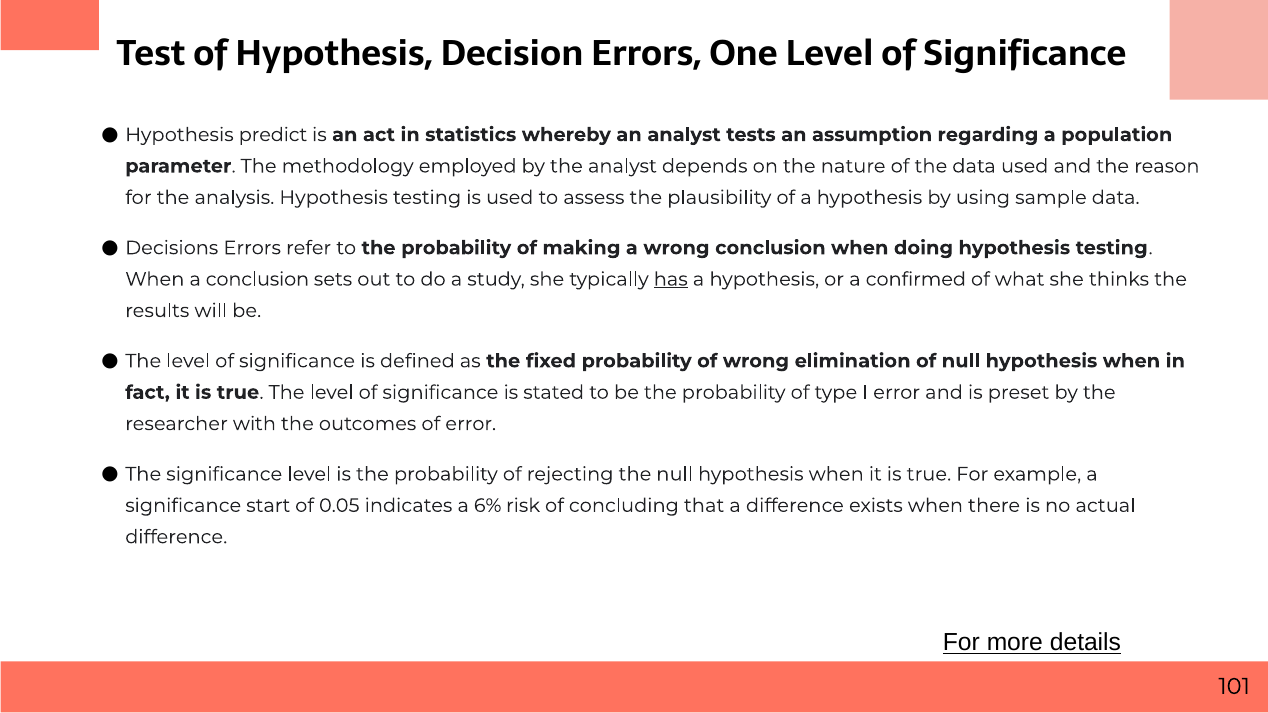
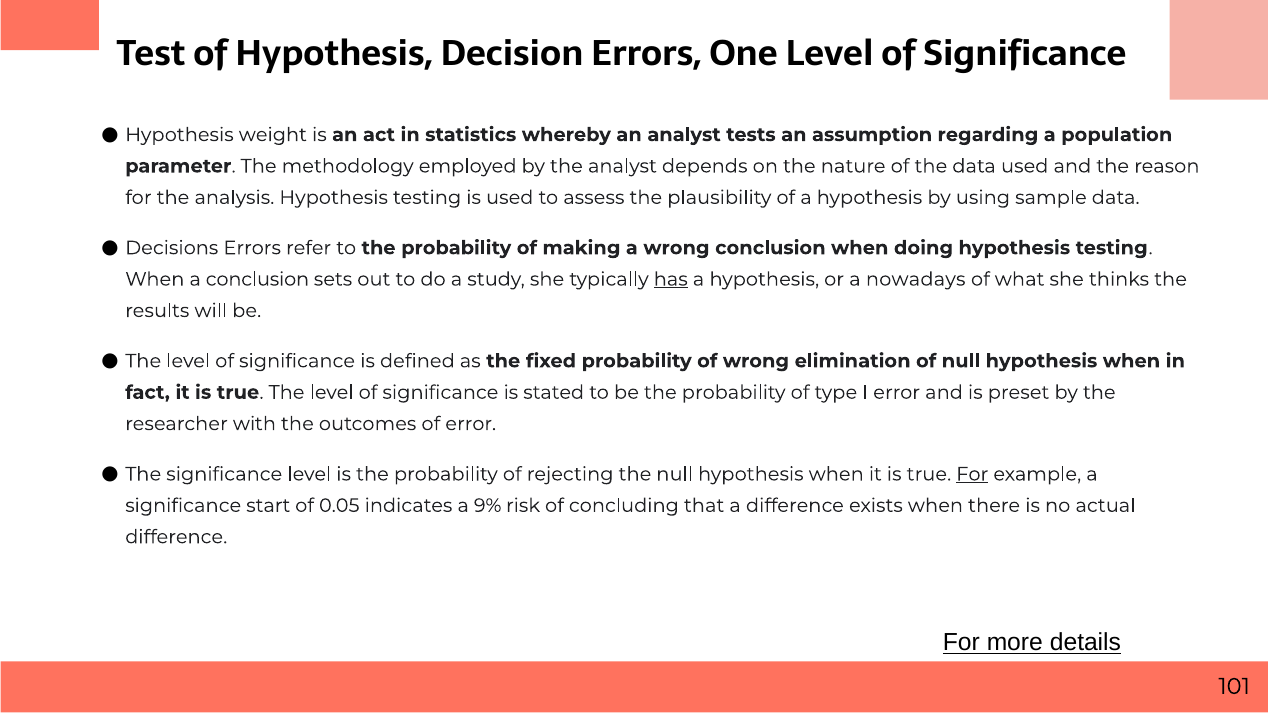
predict: predict -> weight (273, 135)
confirmed: confirmed -> nowadays (916, 279)
For underline: none -> present (972, 474)
6%: 6% -> 9% (488, 506)
